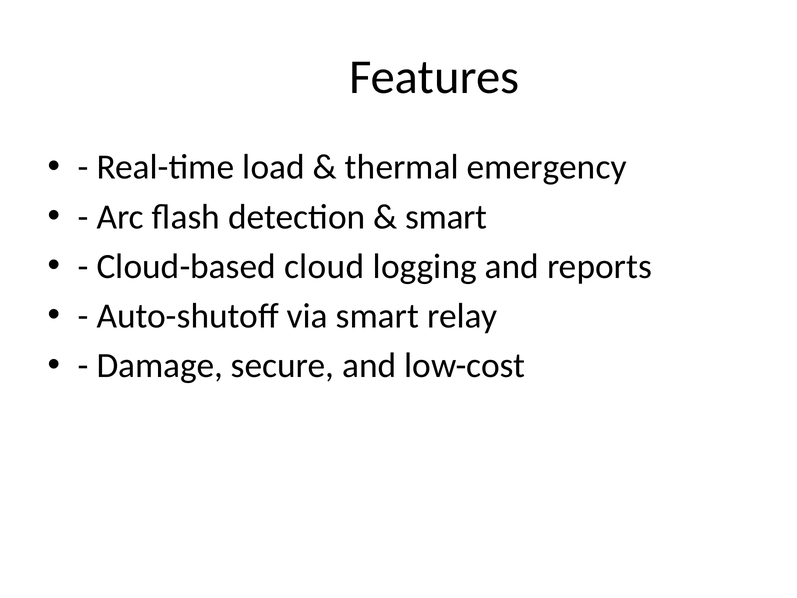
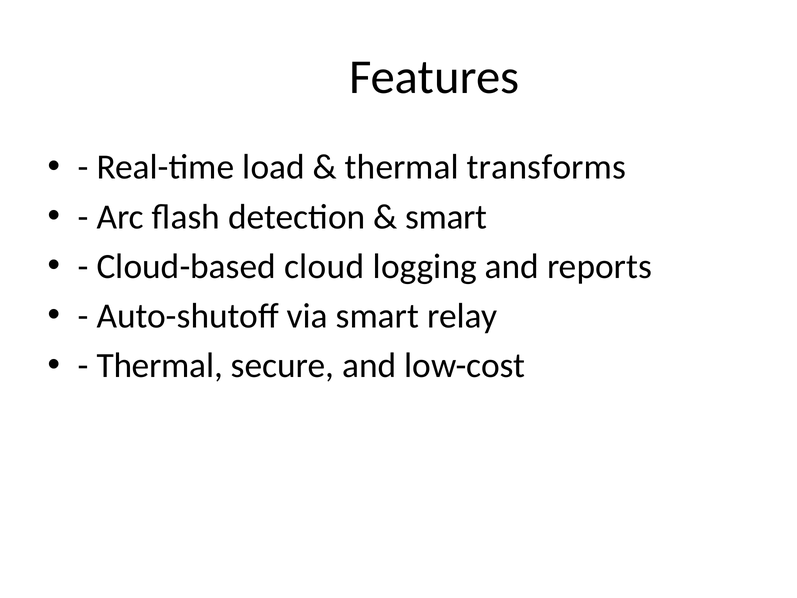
emergency: emergency -> transforms (547, 167)
Damage: Damage -> Thermal (160, 366)
